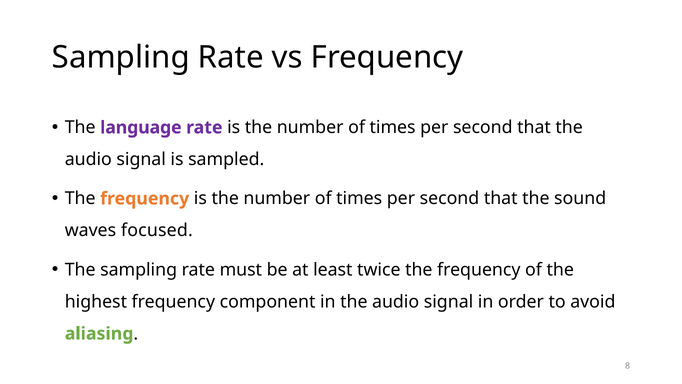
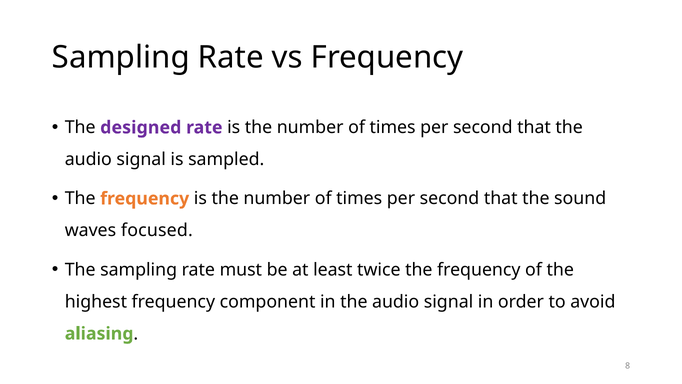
language: language -> designed (141, 127)
